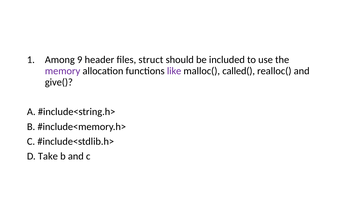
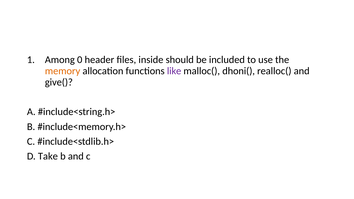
9: 9 -> 0 (80, 60)
struct: struct -> inside (151, 60)
memory colour: purple -> orange (63, 71)
called(: called( -> dhoni( (239, 71)
